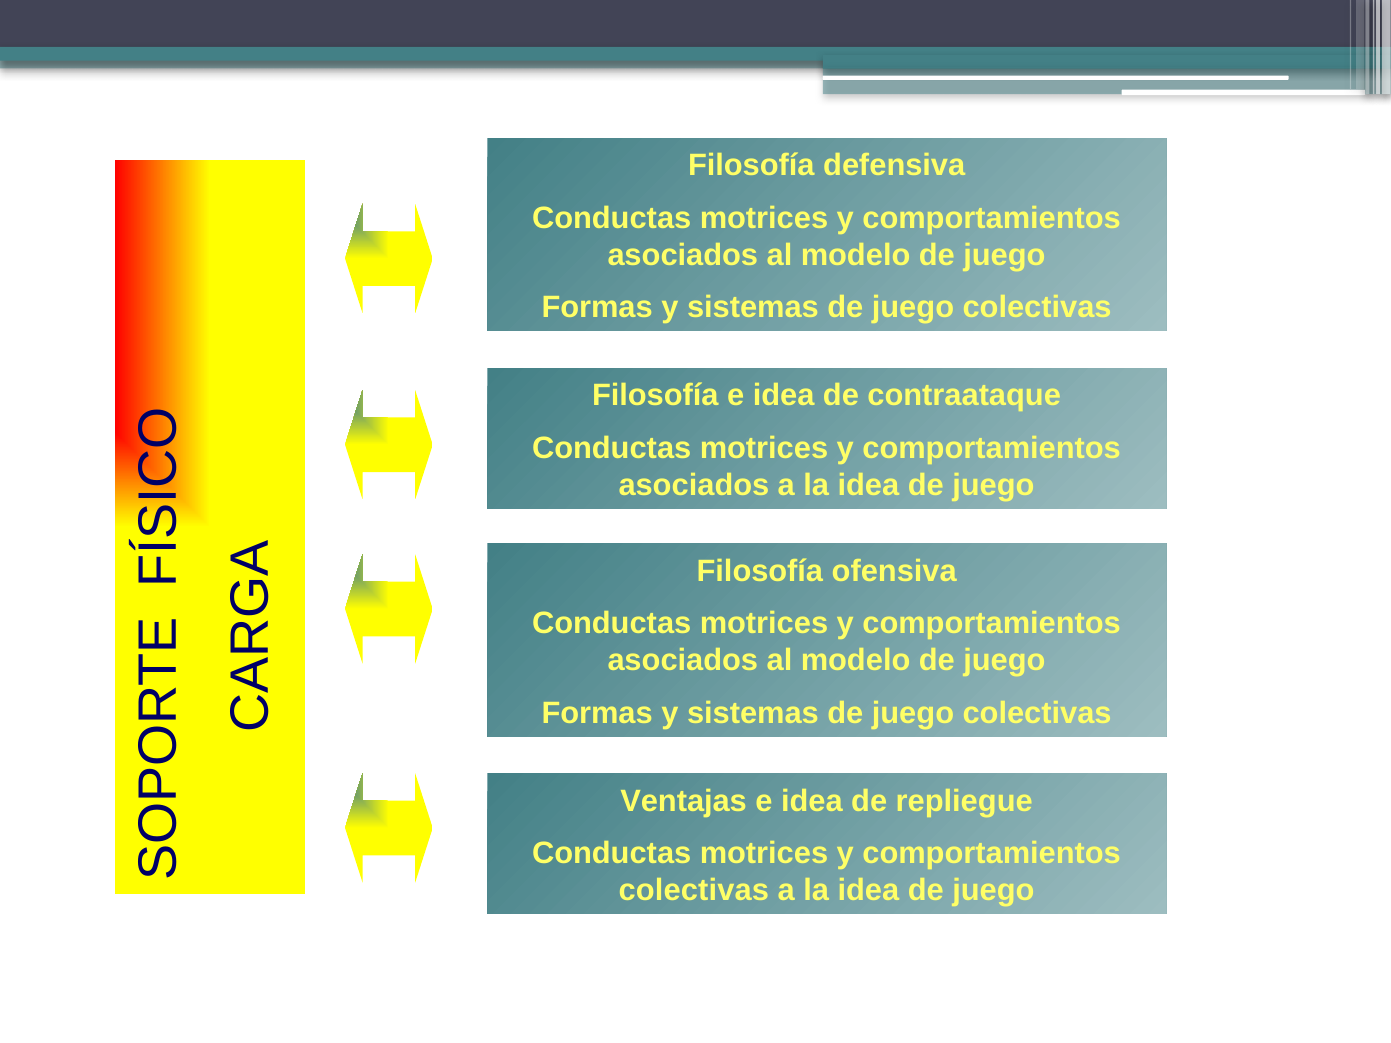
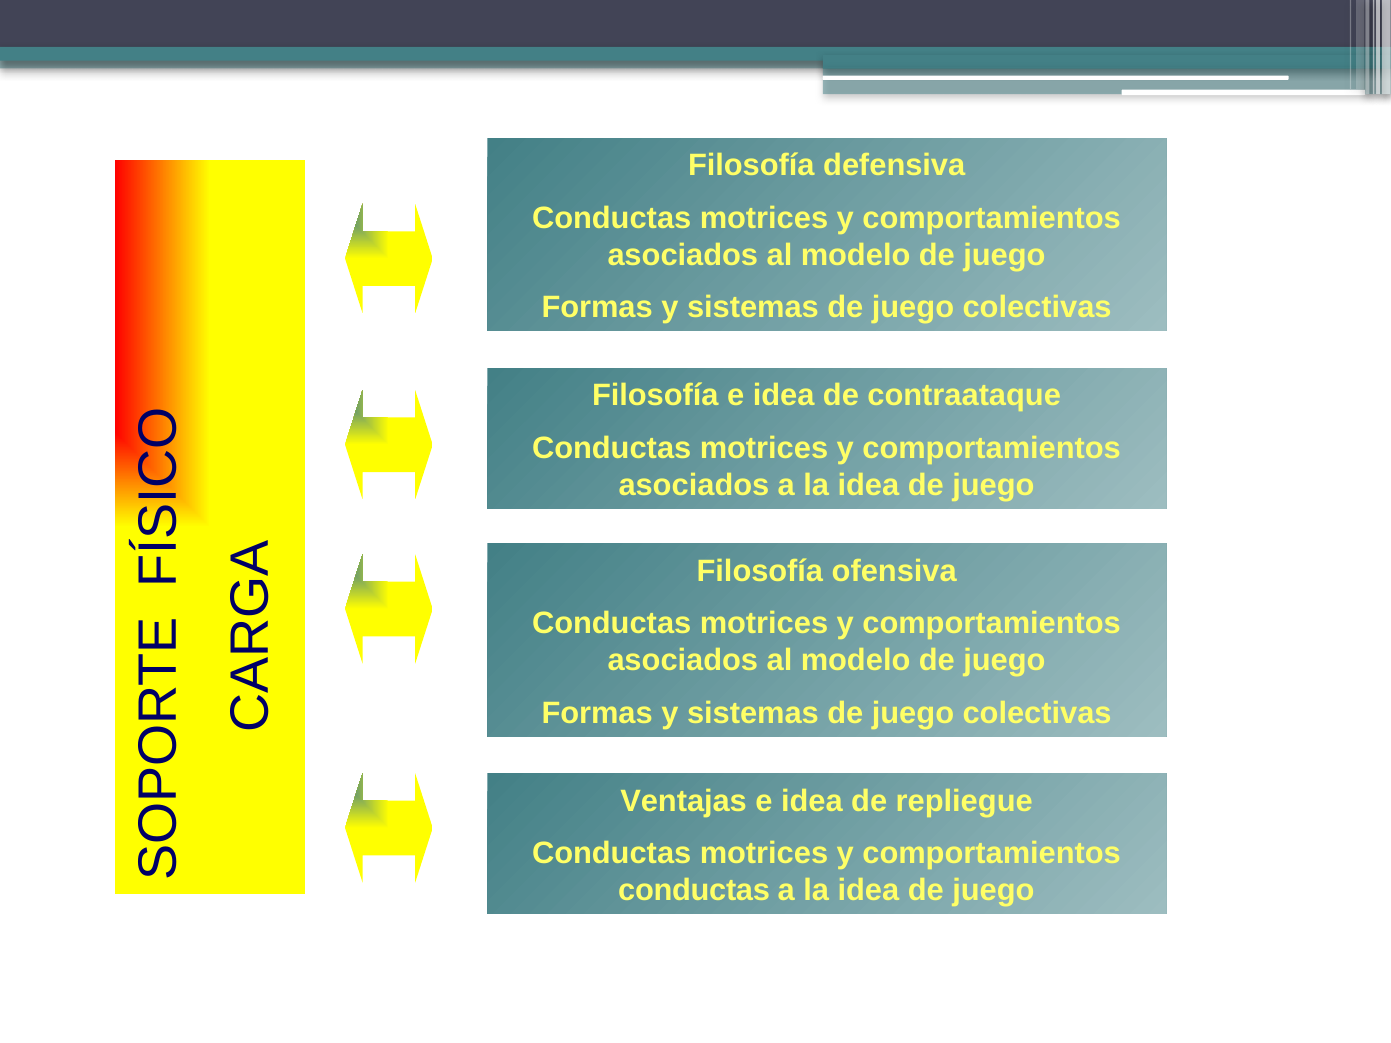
colectivas: colectivas -> conductas (694, 891)
